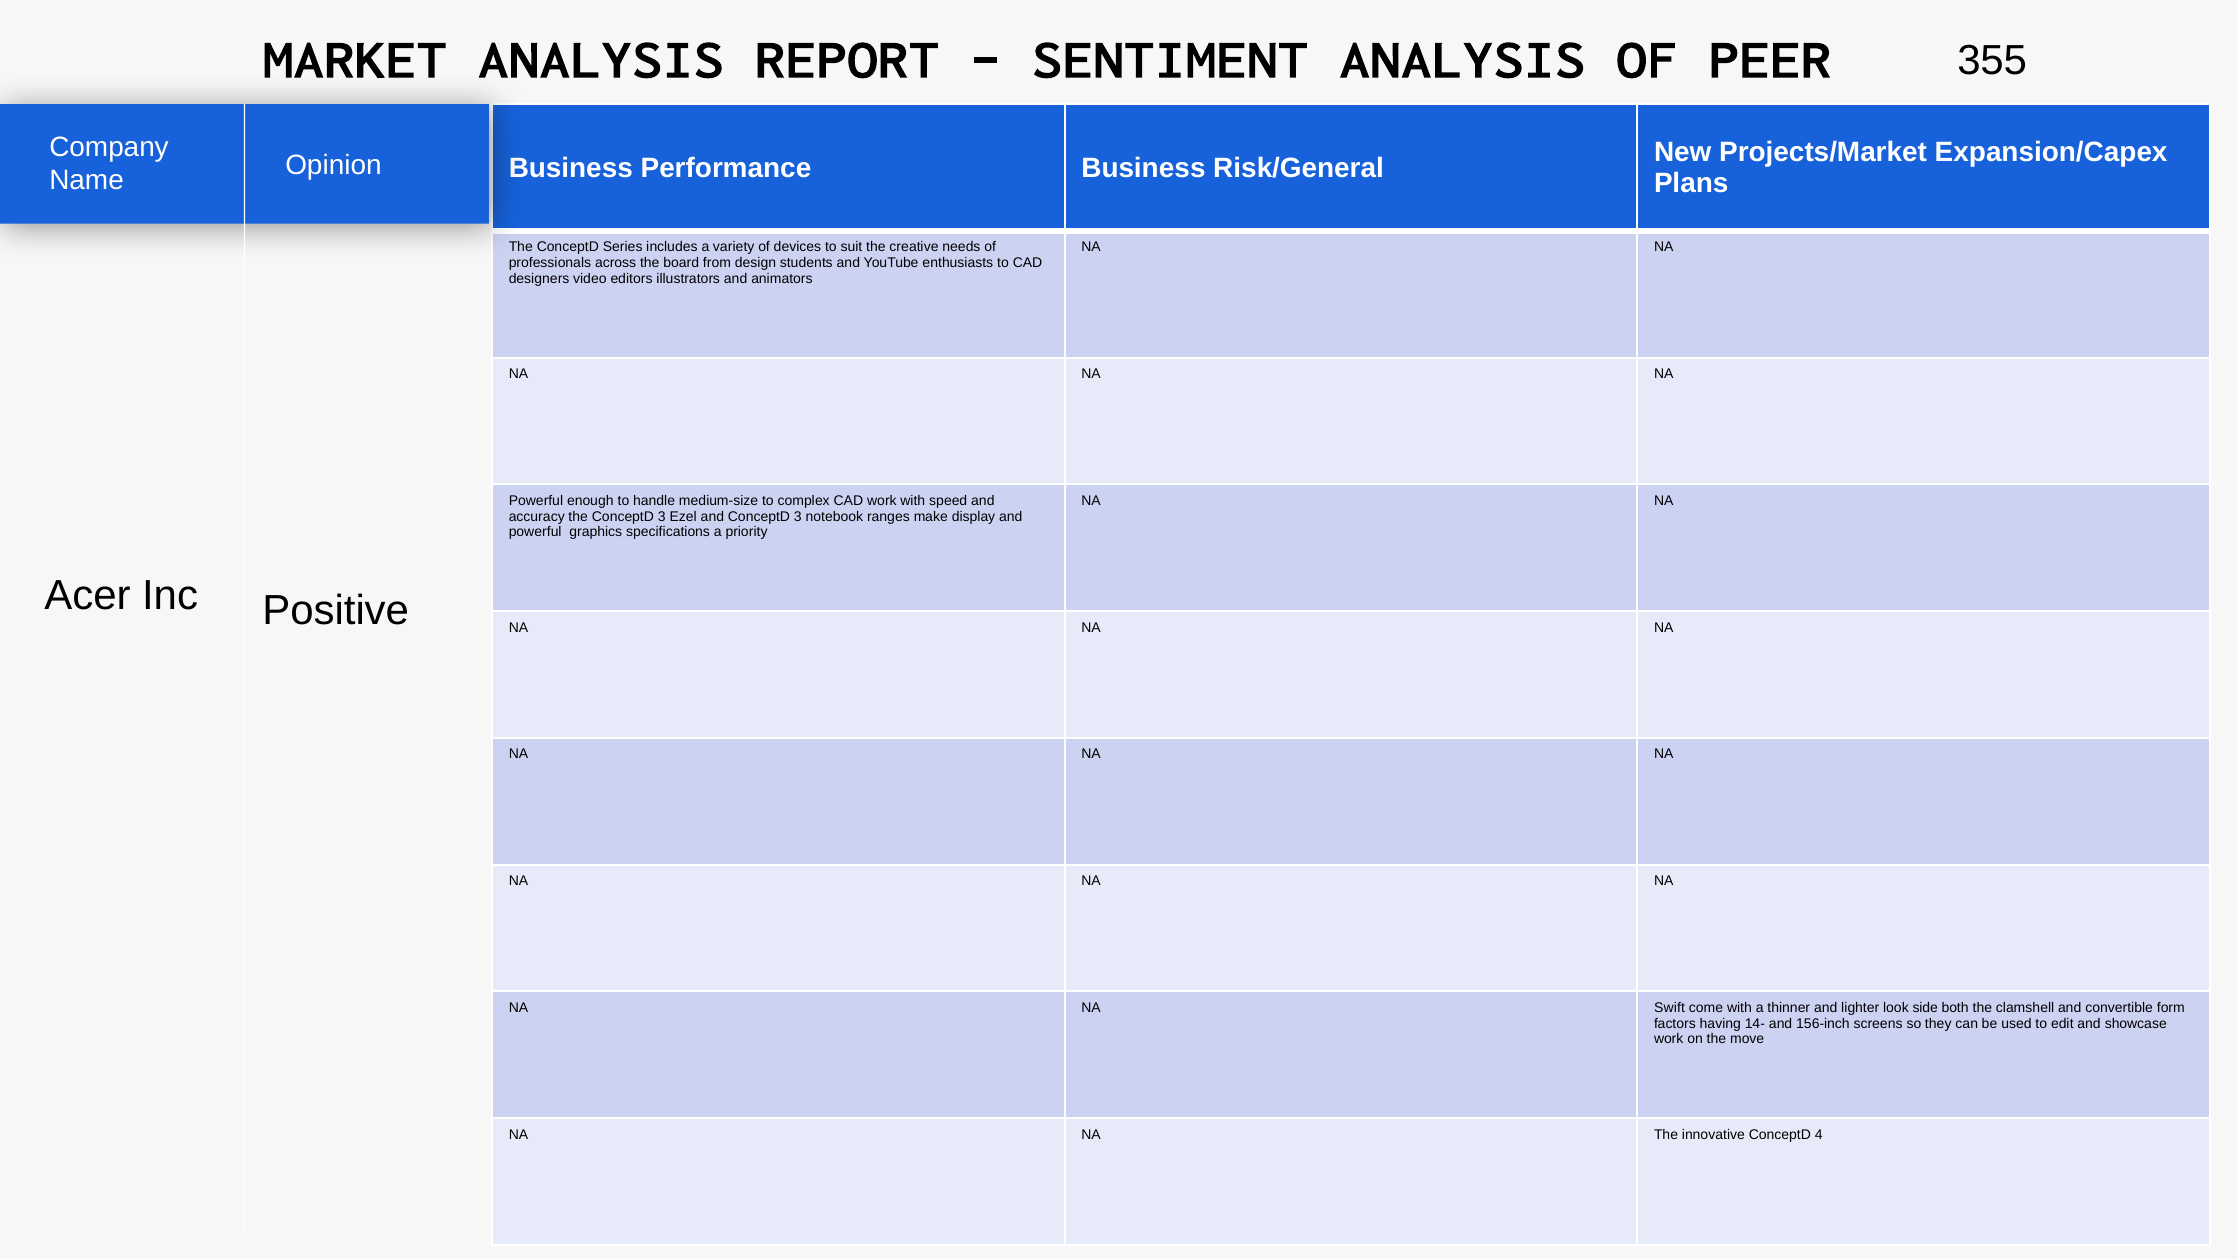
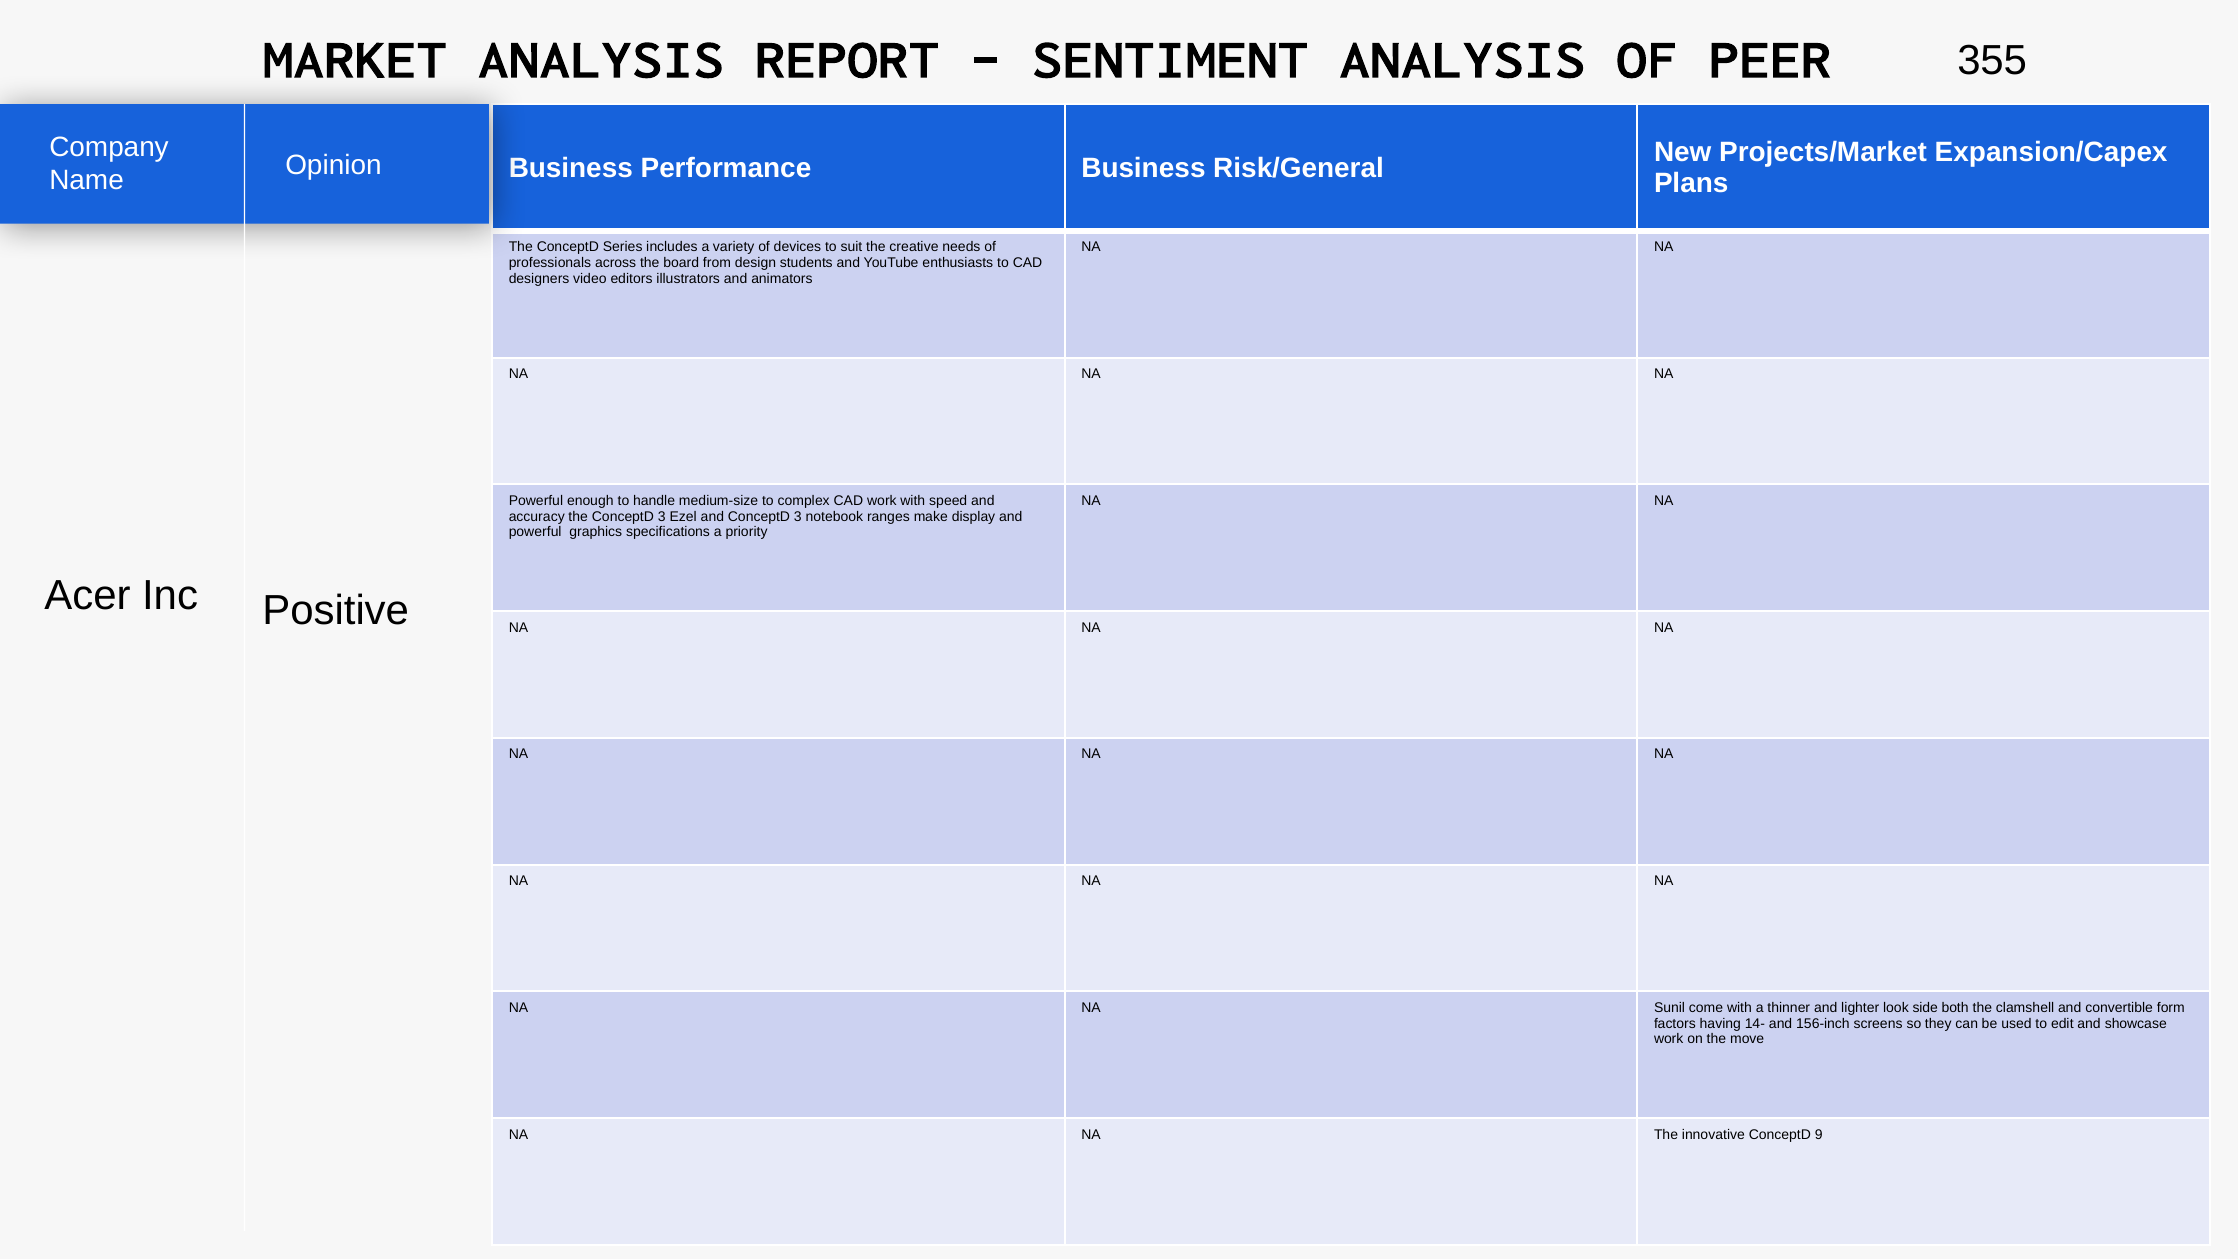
Swift: Swift -> Sunil (1670, 1008)
4: 4 -> 9 (1819, 1134)
